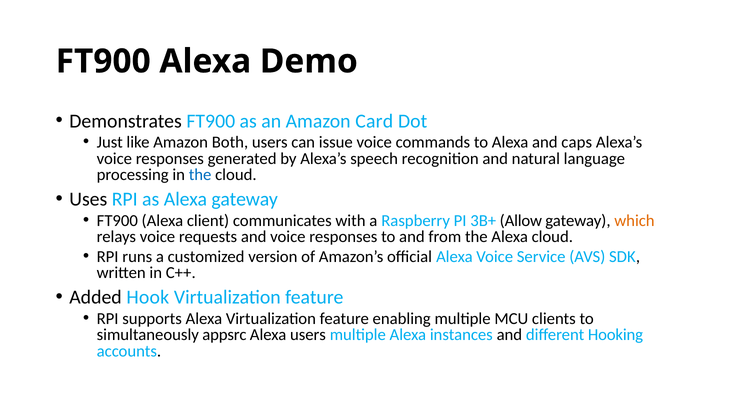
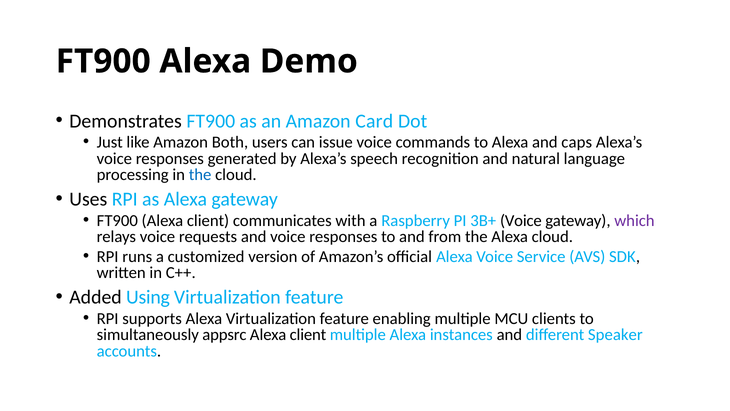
3B+ Allow: Allow -> Voice (521, 220)
which colour: orange -> purple (634, 220)
Hook: Hook -> Using (148, 297)
users: users -> client (308, 334)
Hooking: Hooking -> Speaker (615, 334)
